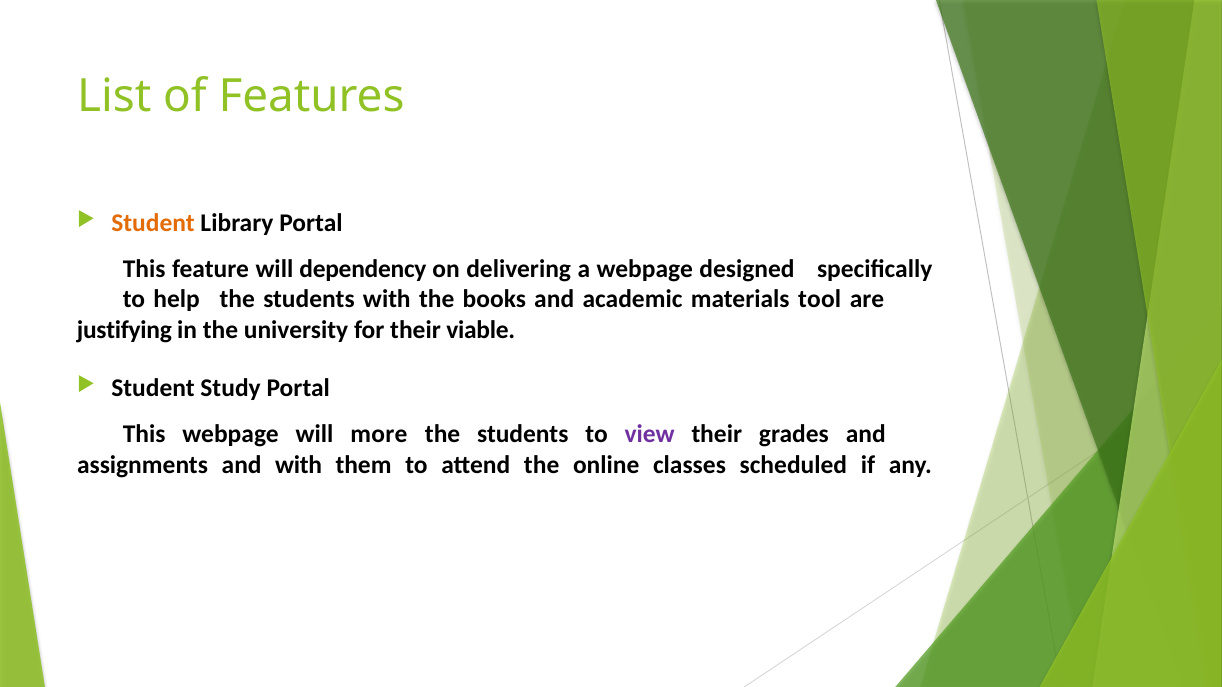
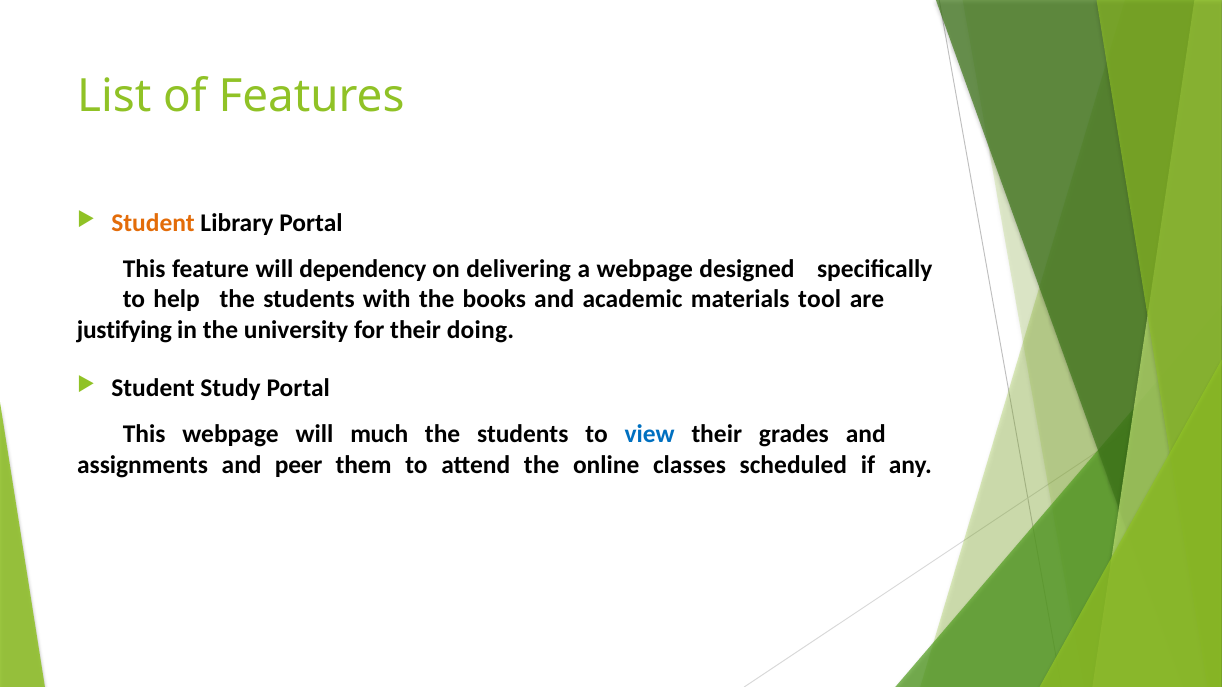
viable: viable -> doing (481, 330)
more: more -> much (379, 435)
view colour: purple -> blue (650, 435)
and with: with -> peer (299, 465)
